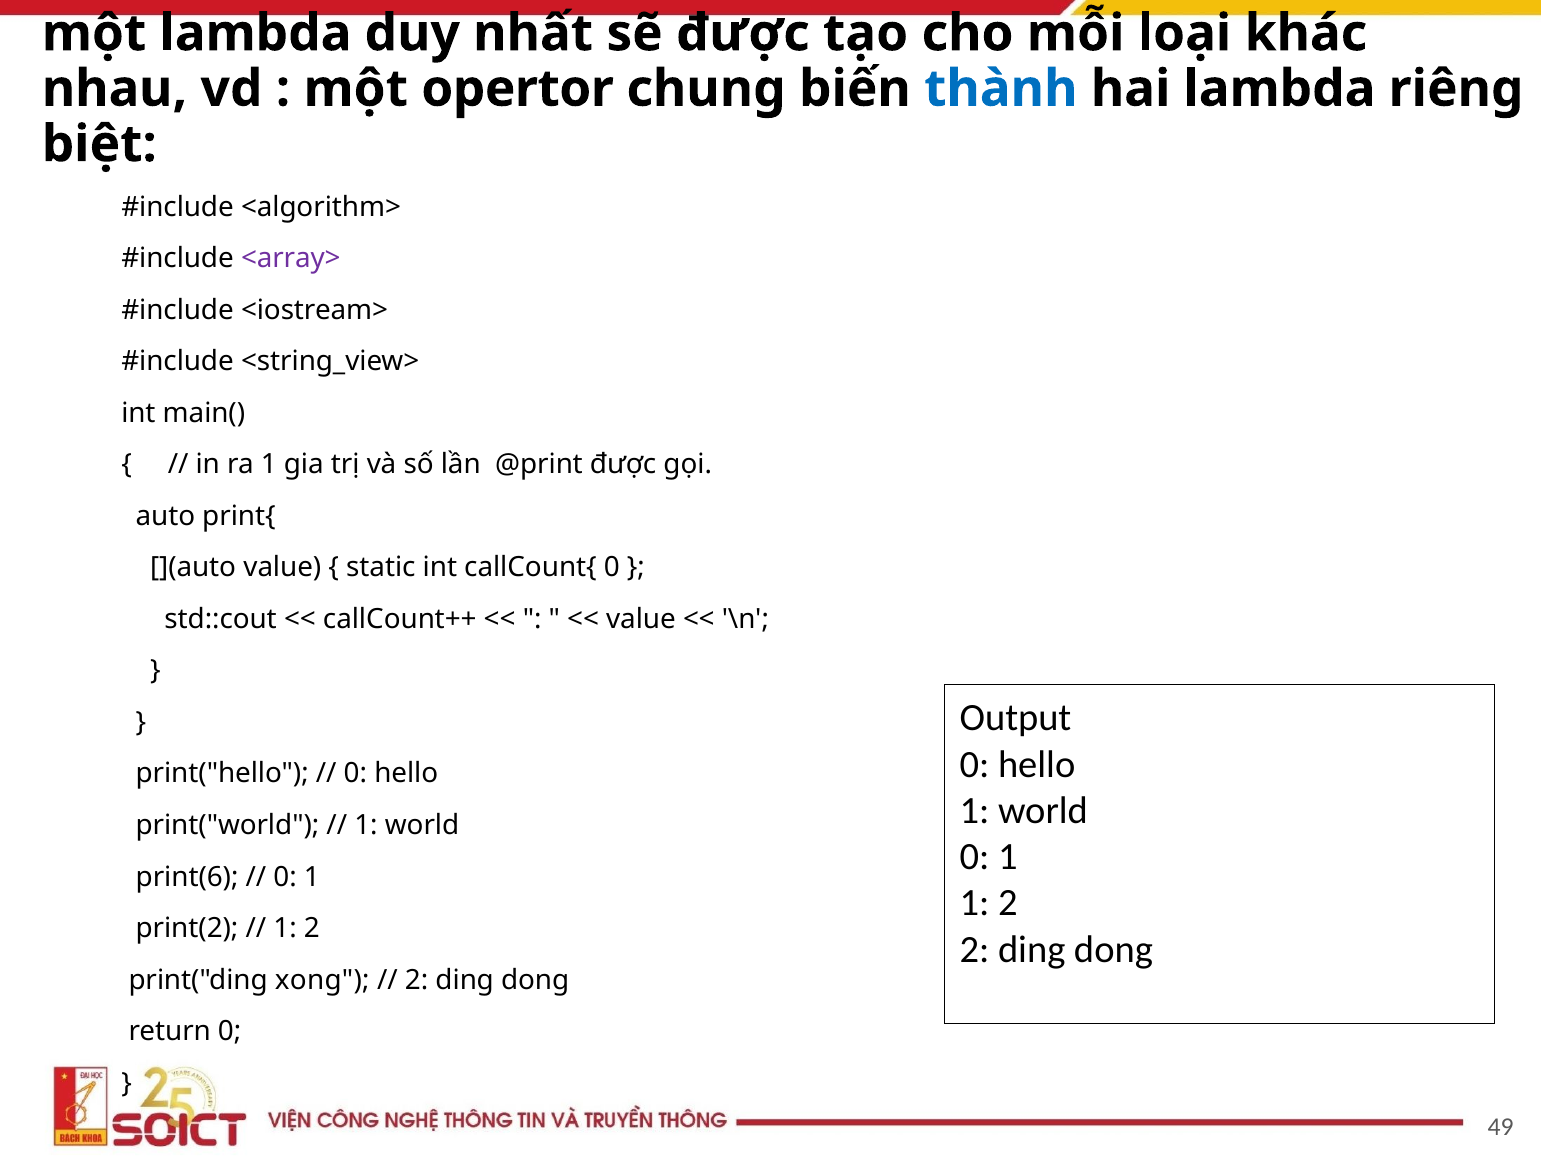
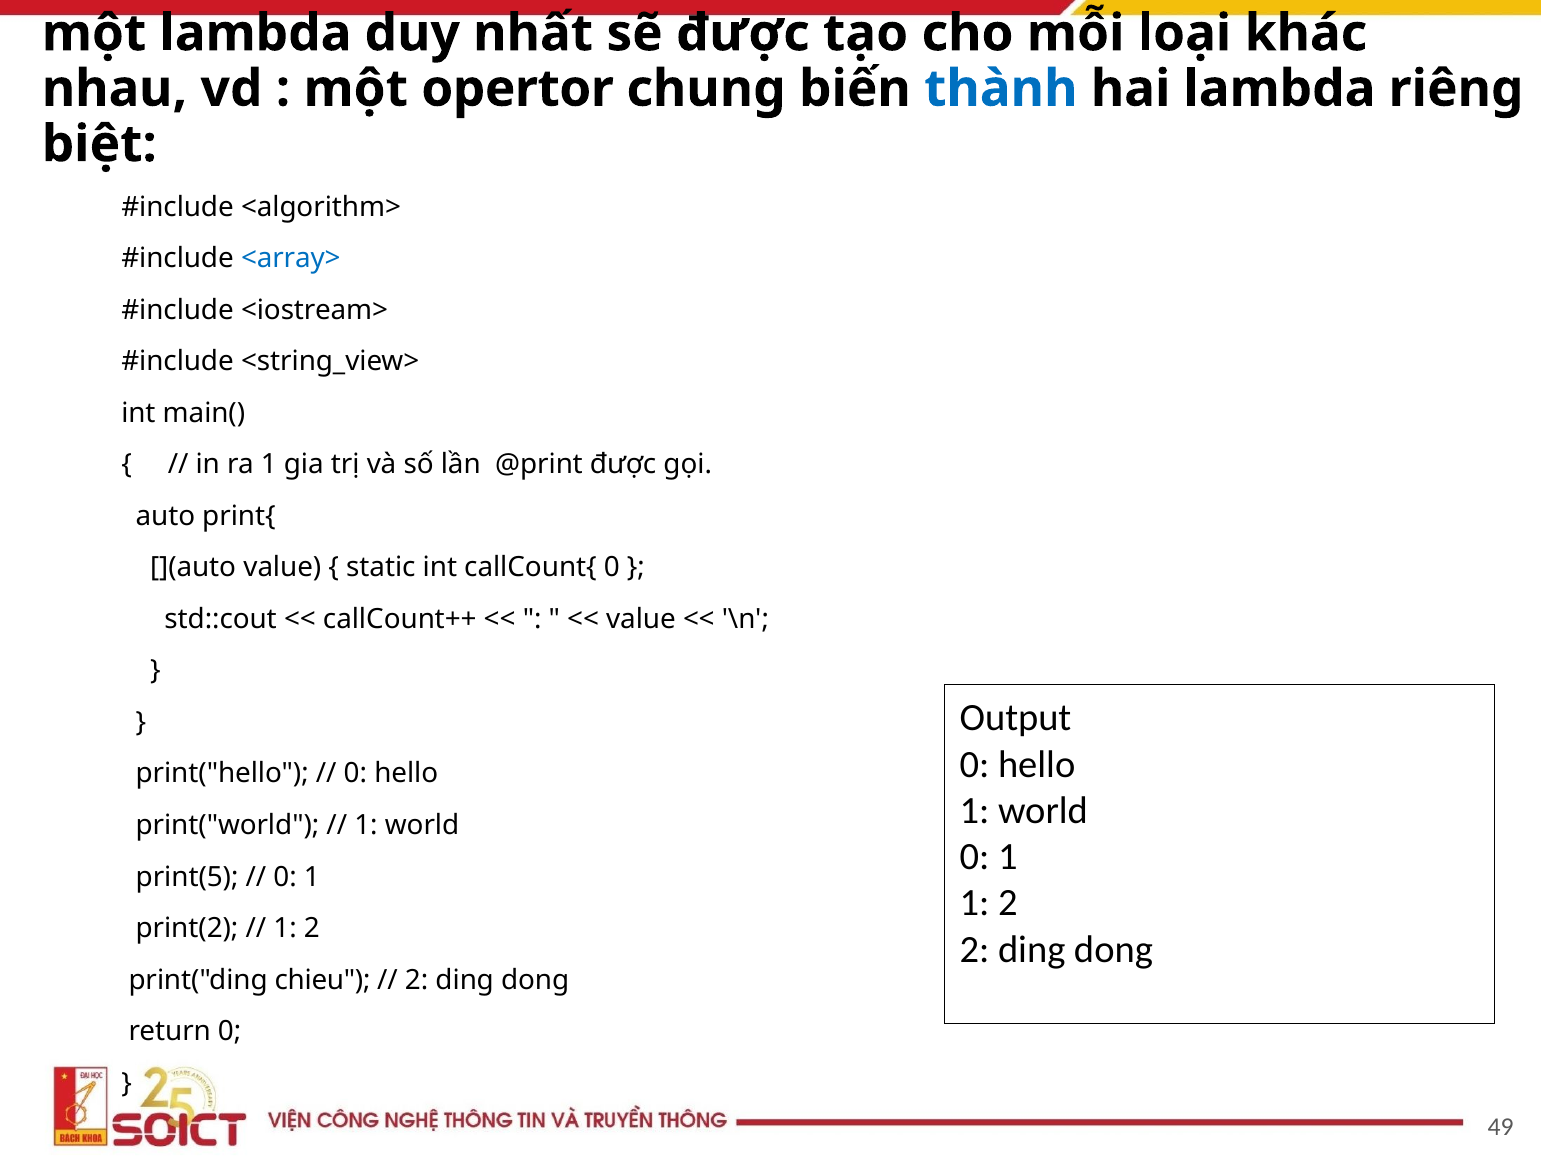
<array> colour: purple -> blue (291, 259)
print(6: print(6 -> print(5 (187, 877)
xong: xong -> chieu (323, 980)
